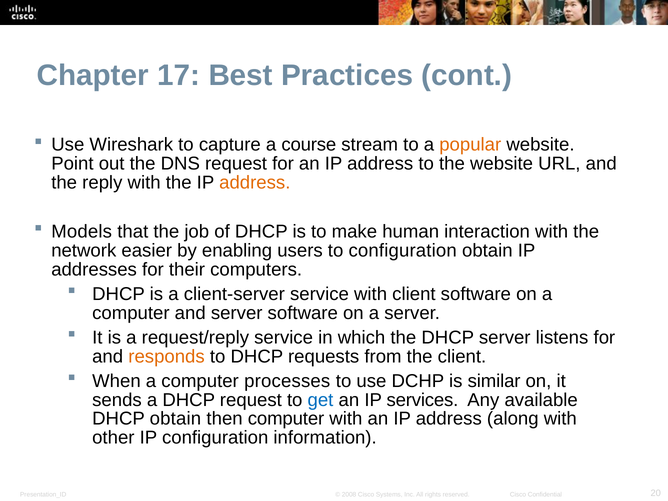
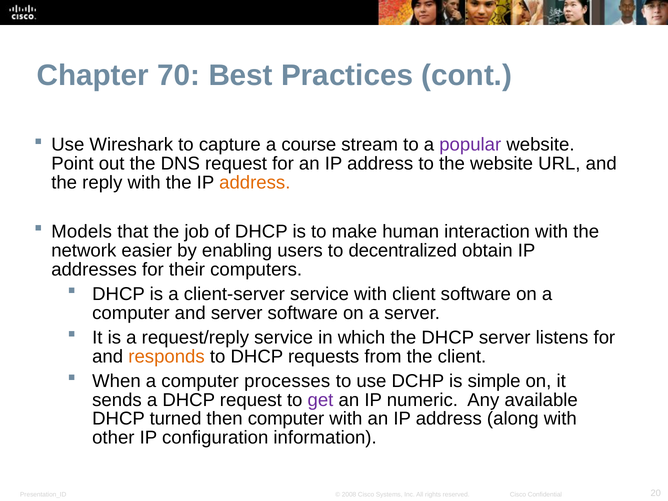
17: 17 -> 70 (179, 76)
popular colour: orange -> purple (470, 145)
to configuration: configuration -> decentralized (403, 251)
similar: similar -> simple (494, 381)
get colour: blue -> purple (320, 400)
services: services -> numeric (422, 400)
DHCP obtain: obtain -> turned (176, 419)
